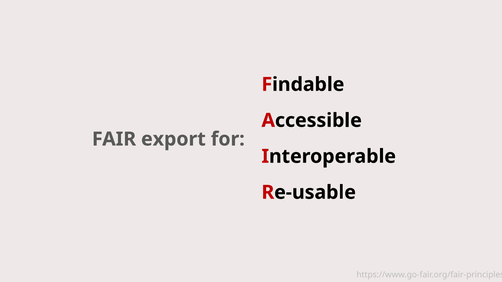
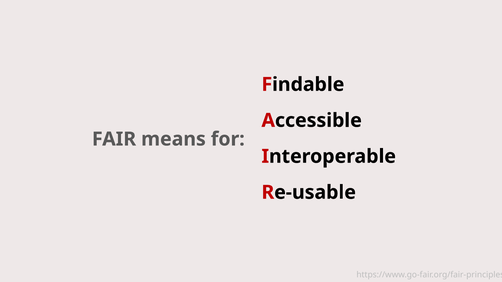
export: export -> means (173, 139)
